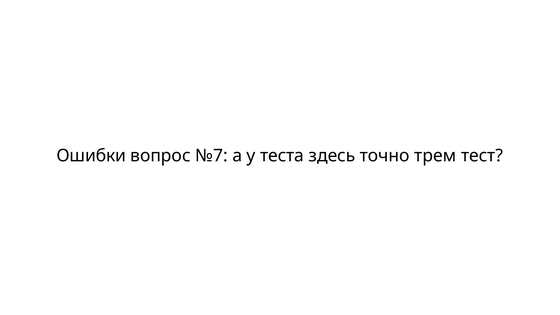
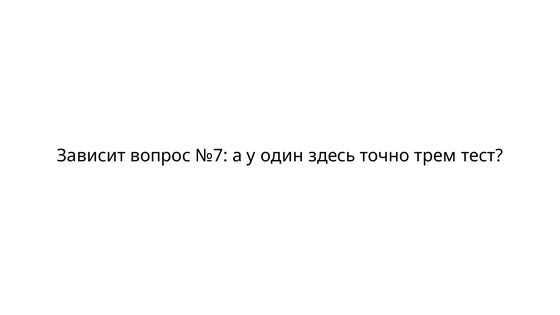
Ошибки: Ошибки -> Зависит (91, 156)
теста: теста -> один (282, 156)
